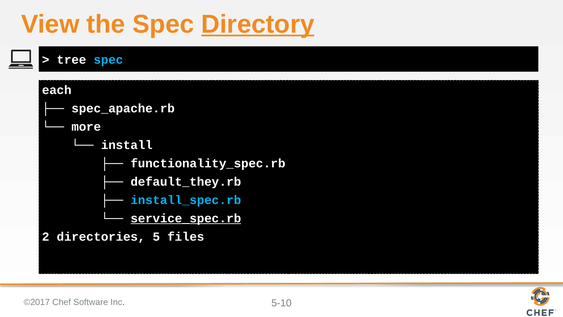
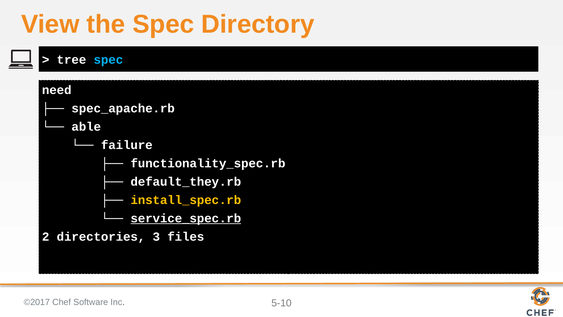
Directory underline: present -> none (258, 24)
each: each -> need (57, 90)
more: more -> able (86, 127)
install: install -> failure (127, 145)
install_spec.rb colour: light blue -> yellow (186, 200)
5: 5 -> 3 (156, 236)
